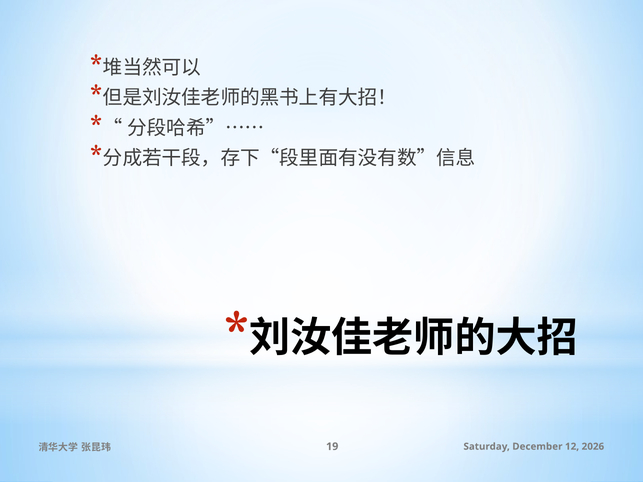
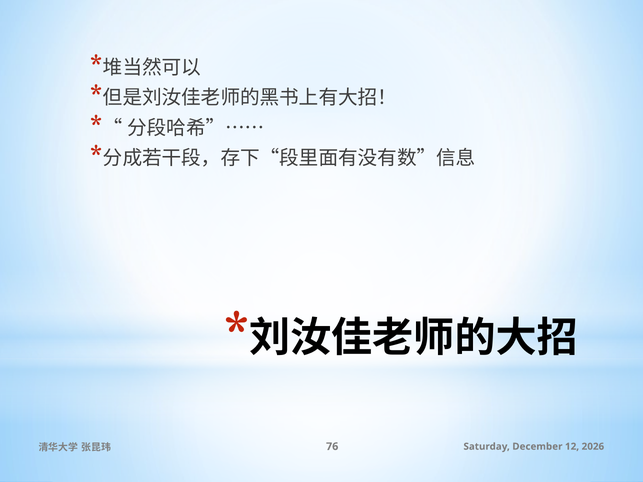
19: 19 -> 76 (332, 447)
